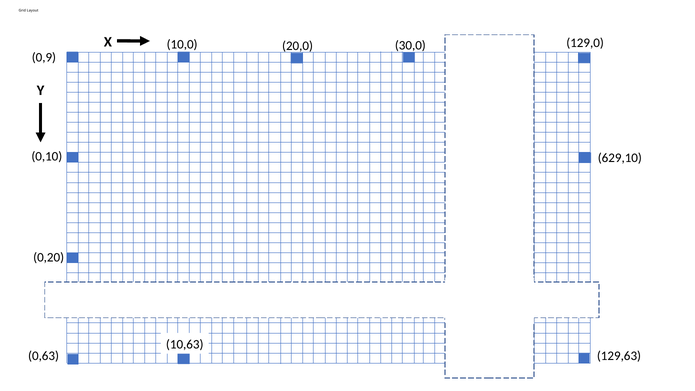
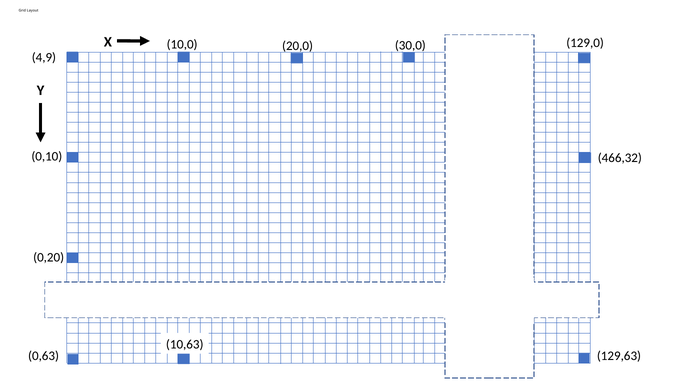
0,9: 0,9 -> 4,9 (44, 57)
629,10: 629,10 -> 466,32 (620, 158)
